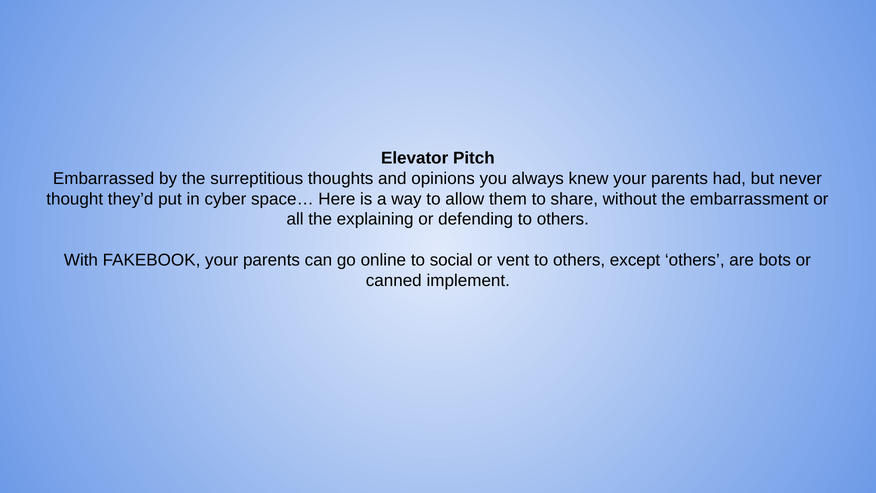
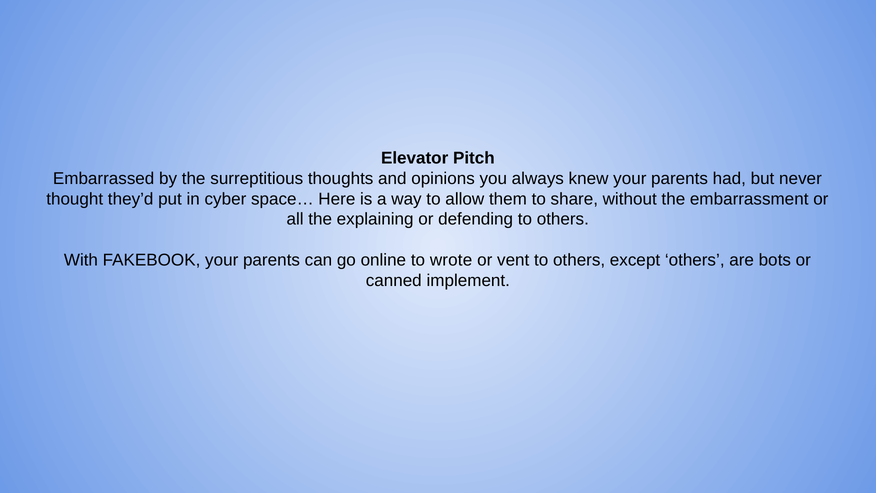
social: social -> wrote (451, 260)
